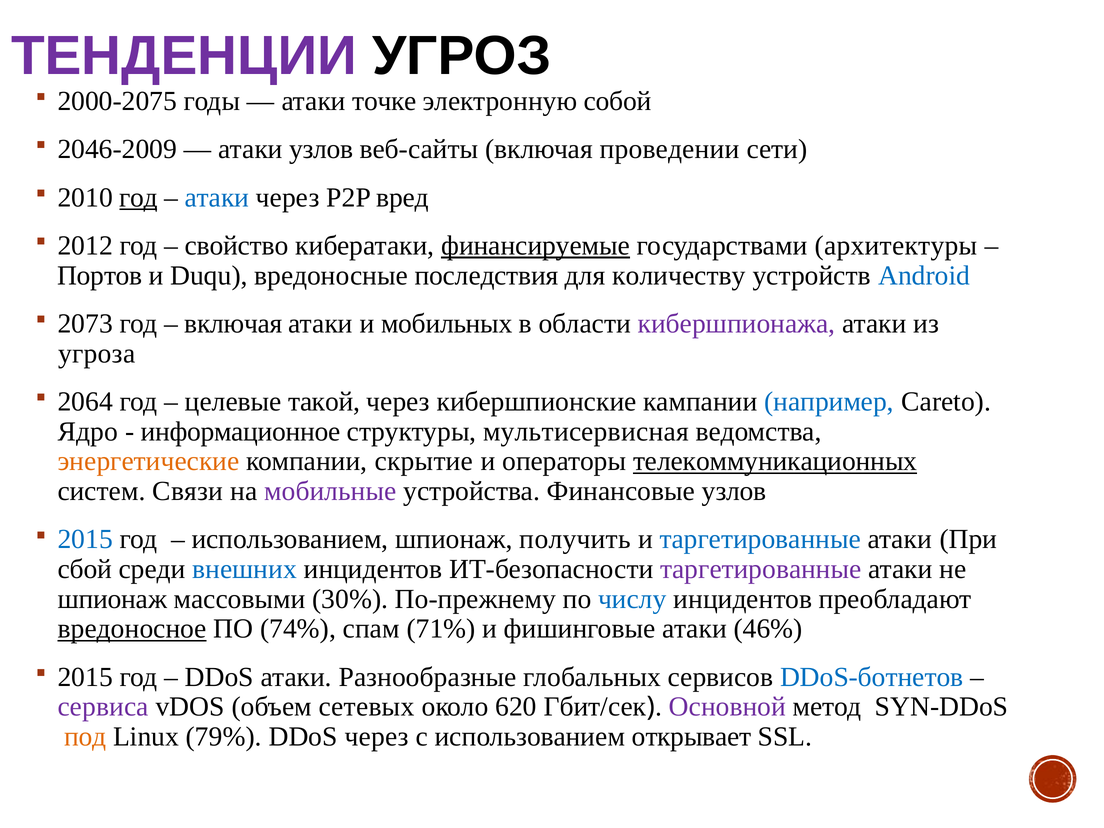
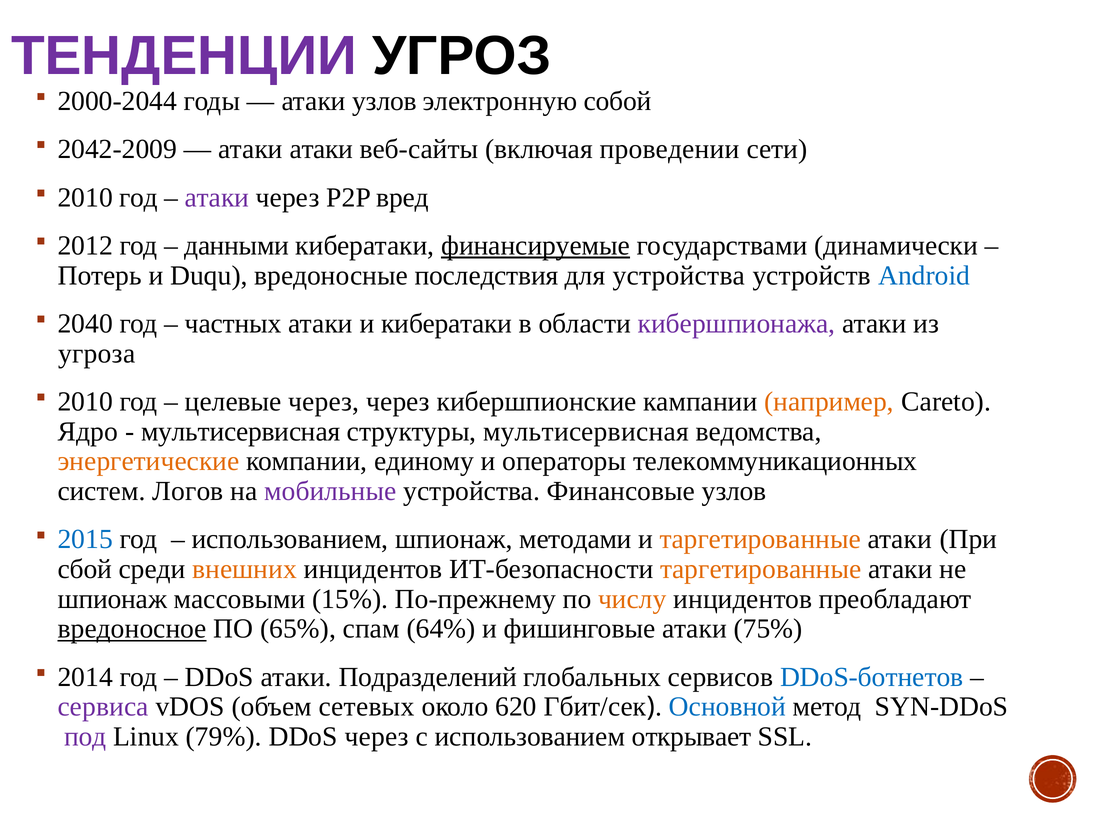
2000-2075: 2000-2075 -> 2000-2044 (117, 101)
атаки точке: точке -> узлов (384, 101)
2046-2009: 2046-2009 -> 2042-2009 (117, 149)
атаки узлов: узлов -> атаки (321, 149)
год underline: present -> none (139, 197)
атаки colour: blue -> purple (217, 197)
свойство: свойство -> данными (237, 246)
архитектуры: архитектуры -> динамически (896, 246)
Портов: Портов -> Потерь (100, 275)
для количеству: количеству -> устройства (679, 275)
2073: 2073 -> 2040 (85, 324)
включая: включая -> частных (233, 324)
и мобильных: мобильных -> кибератаки (447, 324)
2064: 2064 -> 2010 (85, 402)
целевые такой: такой -> через (324, 402)
например colour: blue -> orange (829, 402)
информационное: информационное -> мультисервисная (241, 432)
скрытие: скрытие -> единому (424, 461)
телекоммуникационных underline: present -> none (775, 461)
Связи: Связи -> Логов (188, 491)
получить: получить -> методами (575, 539)
таргетированные colour: blue -> orange (760, 539)
внешних colour: blue -> orange (245, 569)
таргетированные colour: purple -> orange (761, 569)
30%: 30% -> 15% (350, 599)
числу colour: blue -> orange (632, 599)
74%: 74% -> 65% (298, 629)
71%: 71% -> 64% (441, 629)
46%: 46% -> 75% (768, 629)
2015: 2015 -> 2014 (85, 677)
Разнообразные: Разнообразные -> Подразделений (428, 677)
Основной colour: purple -> blue (727, 707)
под colour: orange -> purple (85, 737)
